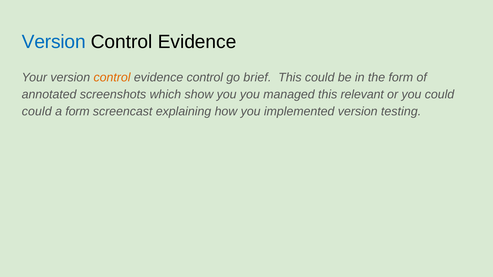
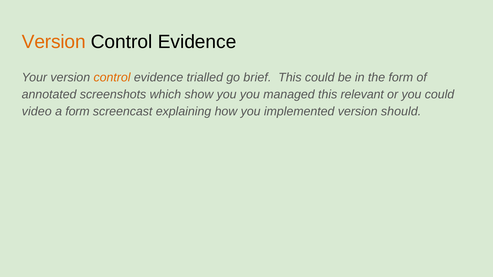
Version colour: blue -> orange (54, 42)
evidence control: control -> trialled (205, 78)
could: could -> video (37, 112)
testing: testing -> should (401, 112)
